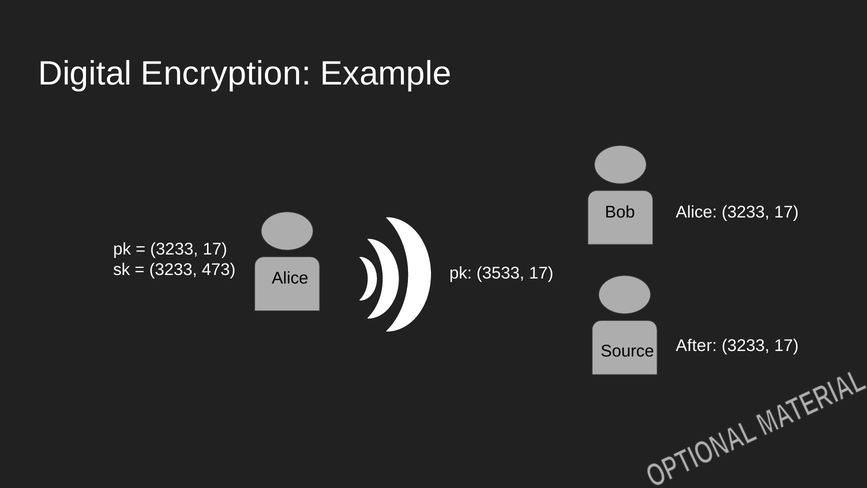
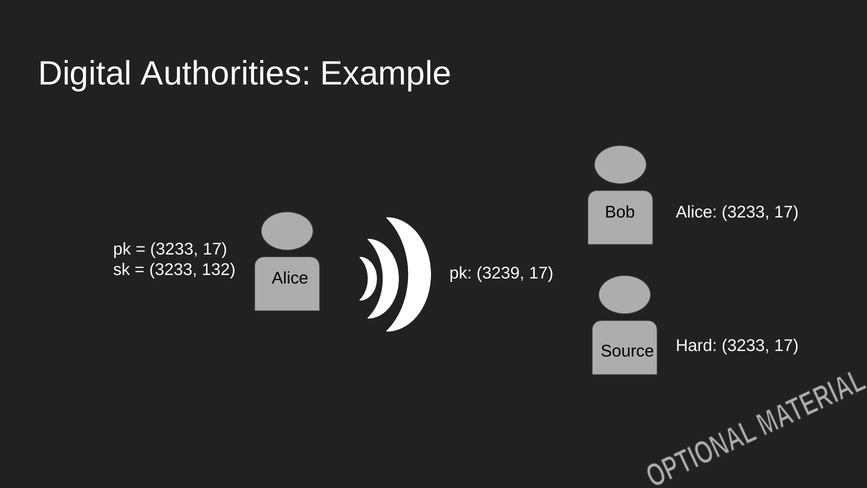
Encryption: Encryption -> Authorities (226, 73)
473: 473 -> 132 (219, 269)
3533: 3533 -> 3239 (500, 273)
After: After -> Hard (696, 345)
